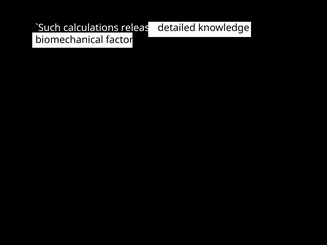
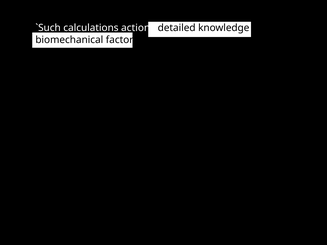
release: release -> actions (138, 28)
